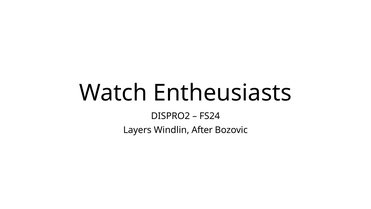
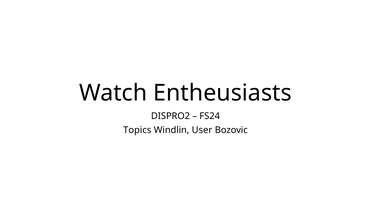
Layers: Layers -> Topics (137, 130)
After: After -> User (202, 130)
